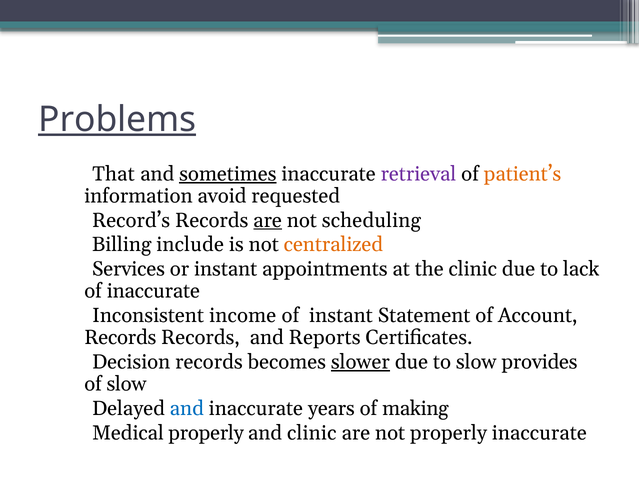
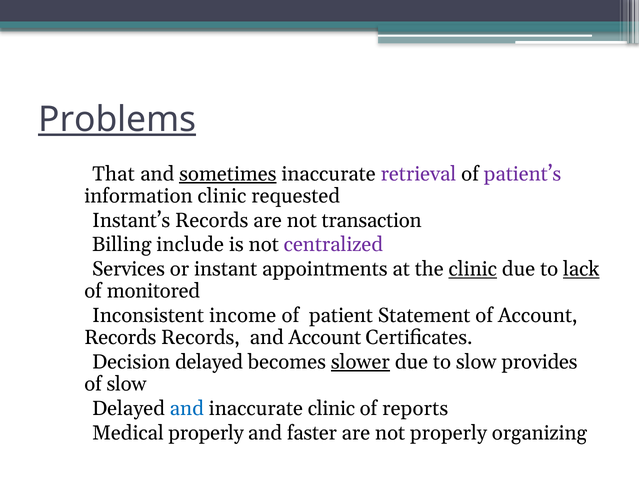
patient’s colour: orange -> purple (523, 174)
information avoid: avoid -> clinic (222, 196)
Record’s: Record’s -> Instant’s (131, 220)
are underline: present -> none (268, 220)
scheduling: scheduling -> transaction (372, 220)
centralized colour: orange -> purple (333, 245)
clinic underline: none -> present (473, 269)
lack underline: none -> present (581, 269)
of inaccurate: inaccurate -> monitored (153, 291)
of instant: instant -> patient (341, 316)
and Reports: Reports -> Account (325, 338)
Decision records: records -> delayed (209, 362)
inaccurate years: years -> clinic (331, 409)
making: making -> reports (415, 409)
and clinic: clinic -> faster (312, 433)
properly inaccurate: inaccurate -> organizing (539, 433)
